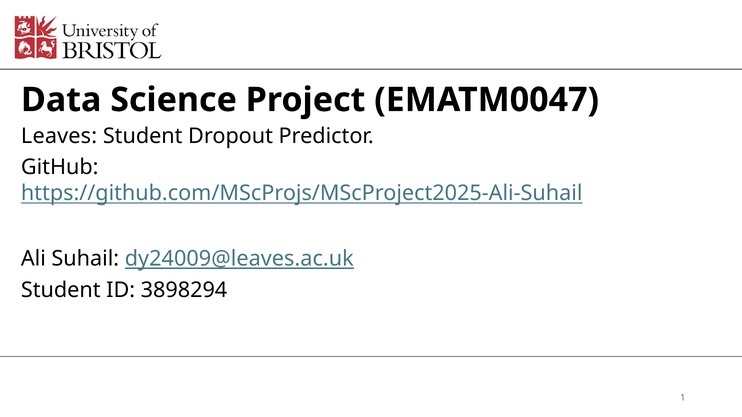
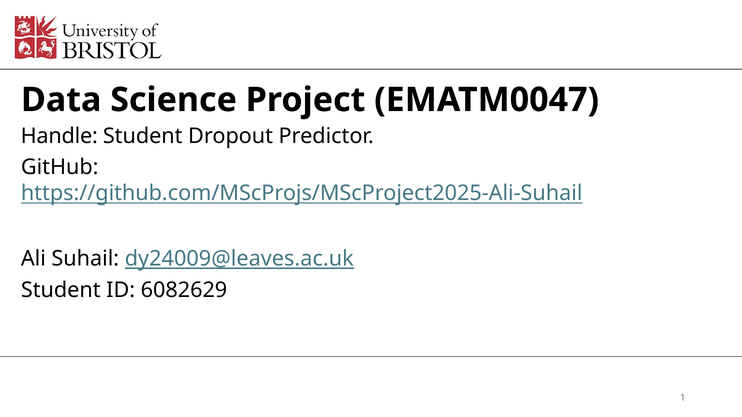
Leaves: Leaves -> Handle (59, 136)
3898294: 3898294 -> 6082629 (184, 290)
